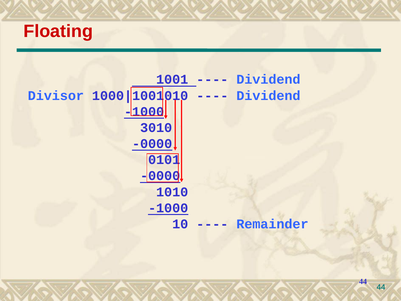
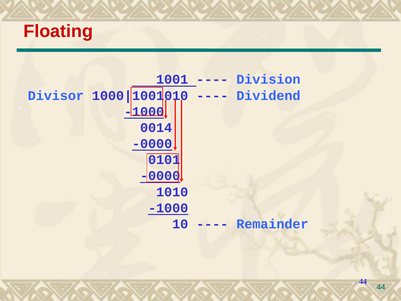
Dividend: Dividend -> Division (268, 79)
3010: 3010 -> 0014 (156, 128)
